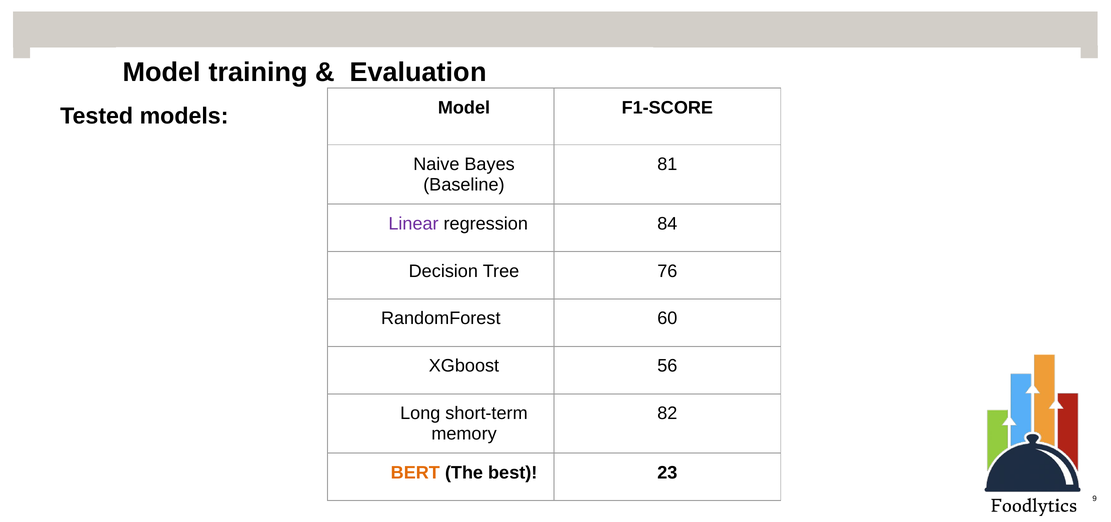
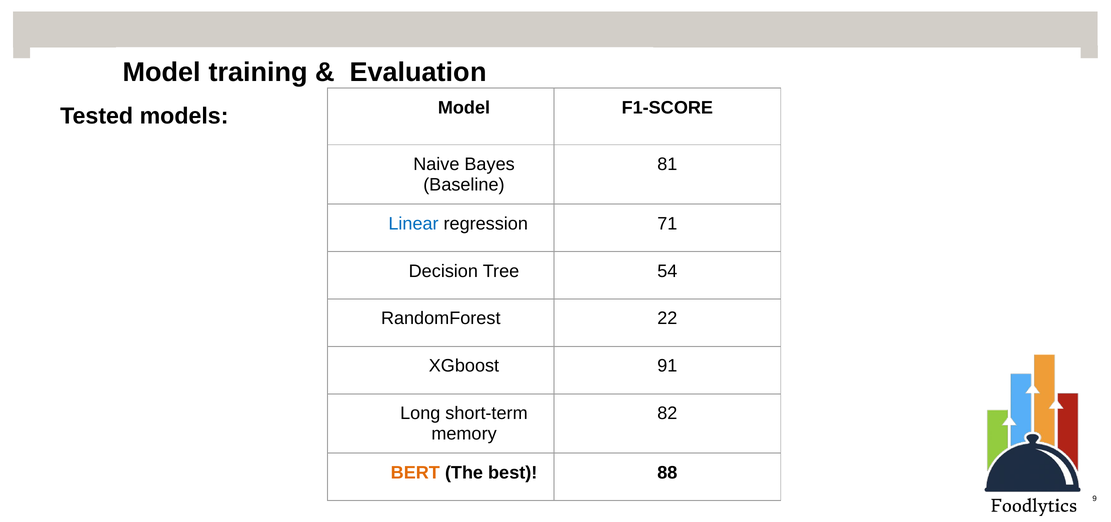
Linear colour: purple -> blue (414, 224)
84: 84 -> 71 (667, 224)
76: 76 -> 54 (667, 271)
60: 60 -> 22 (667, 319)
56: 56 -> 91 (667, 366)
23: 23 -> 88 (667, 473)
